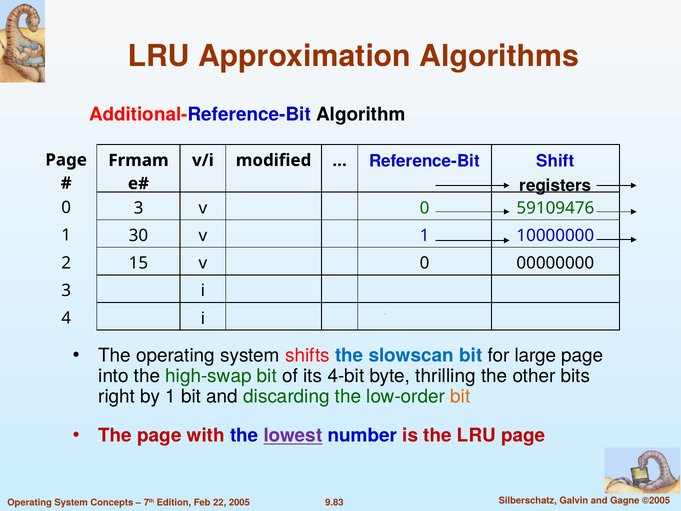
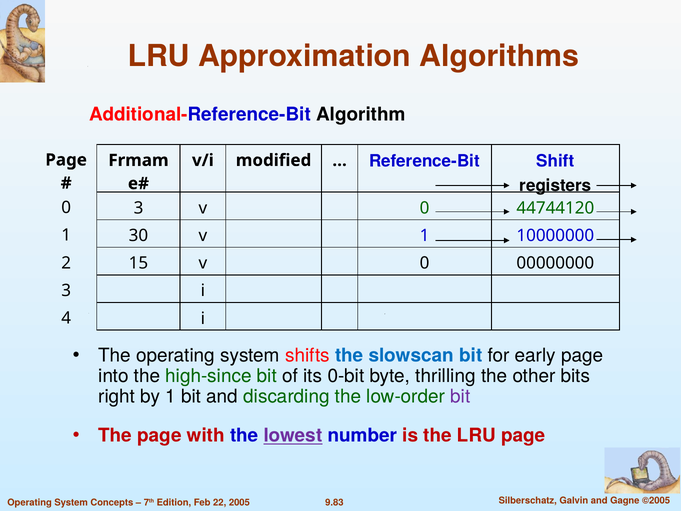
59109476: 59109476 -> 44744120 (555, 208)
large: large -> early (535, 355)
high-swap: high-swap -> high-since (209, 376)
4-bit: 4-bit -> 0-bit (346, 376)
bit colour: orange -> purple (460, 396)
